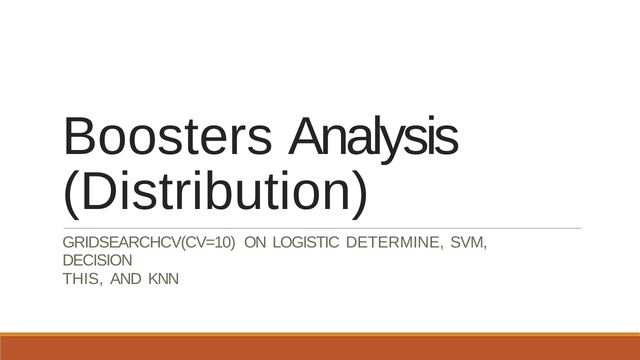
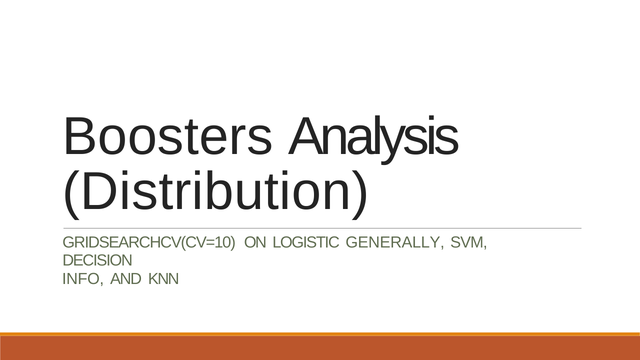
DETERMINE: DETERMINE -> GENERALLY (395, 242)
THIS: THIS -> INFO (83, 279)
